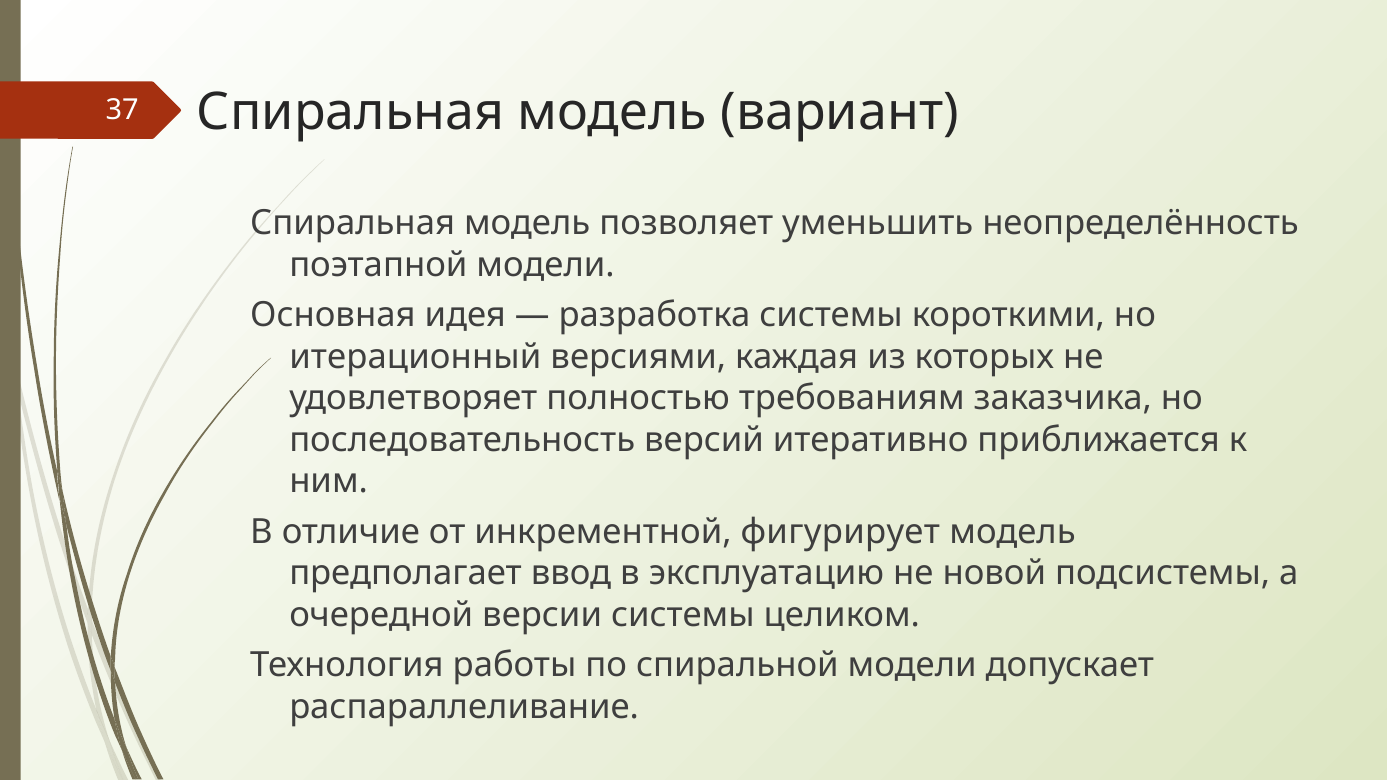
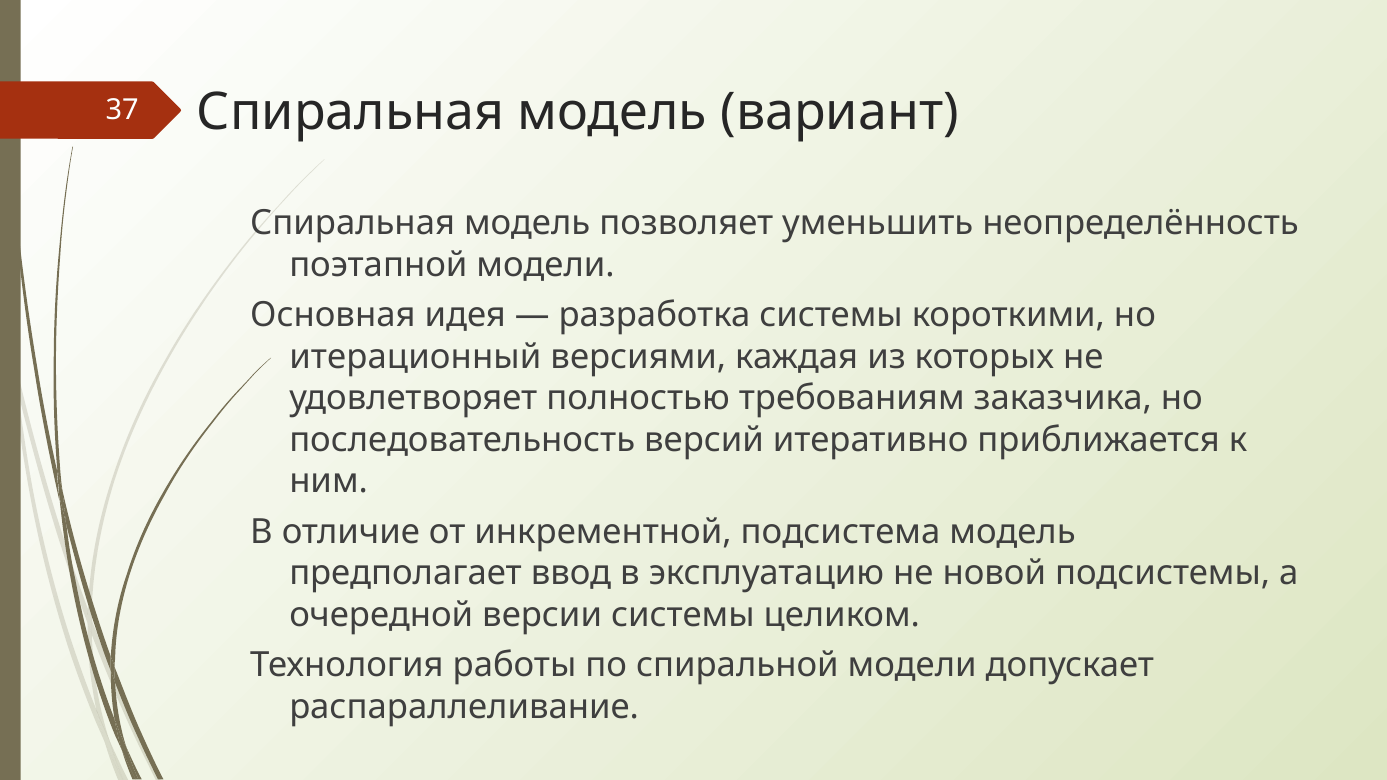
фигурирует: фигурирует -> подсистема (840, 532)
